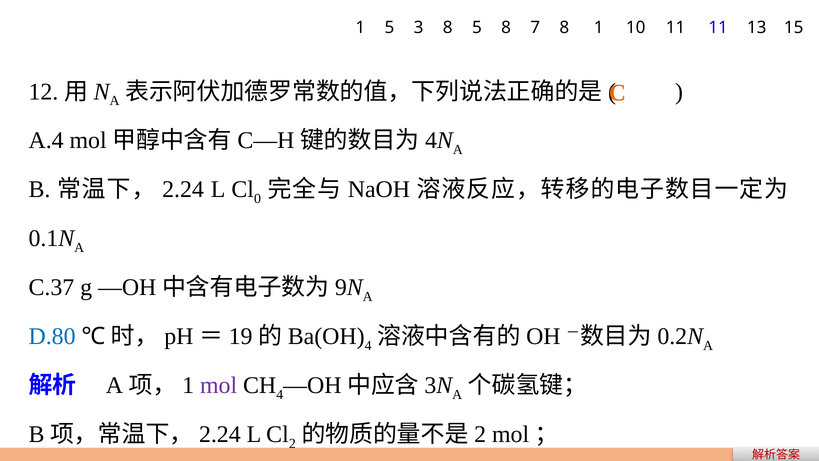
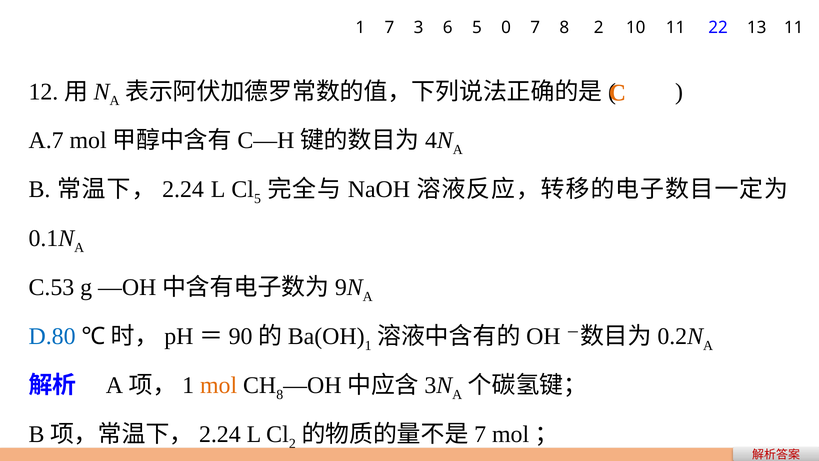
1 5: 5 -> 7 (389, 27)
3 8: 8 -> 6 (448, 27)
5 8: 8 -> 0 (506, 27)
8 1: 1 -> 2 (599, 27)
11 11: 11 -> 22 (718, 27)
13 15: 15 -> 11 (794, 27)
A.4: A.4 -> A.7 (46, 141)
0: 0 -> 5 (258, 199)
C.37: C.37 -> C.53 (51, 287)
19: 19 -> 90 (241, 336)
4: 4 -> 1 (368, 346)
mol colour: purple -> orange (219, 385)
4: 4 -> 8 (280, 394)
2: 2 -> 7 (480, 434)
